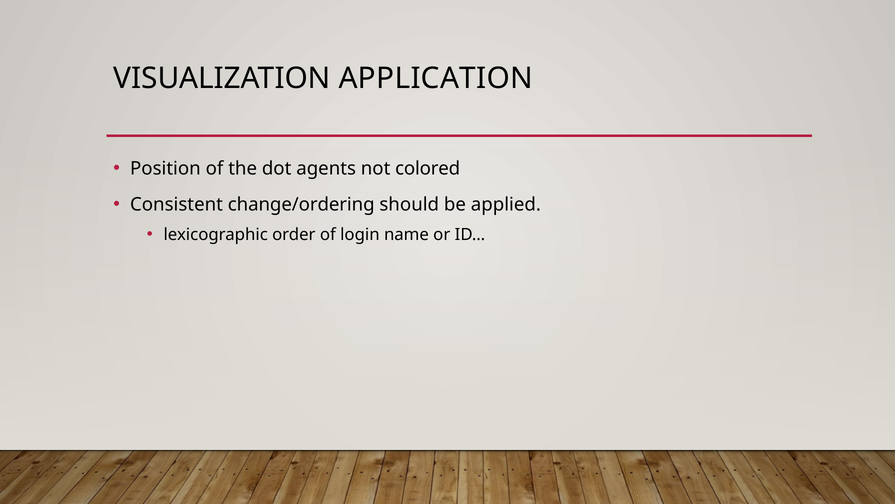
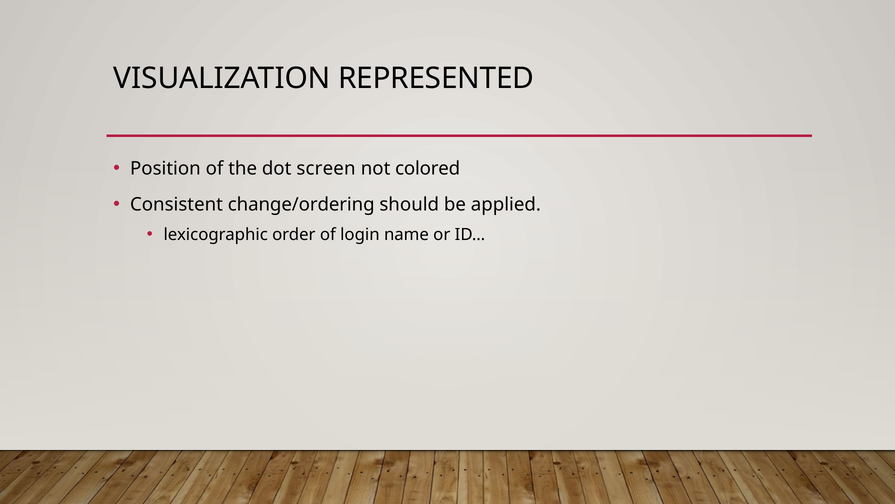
APPLICATION: APPLICATION -> REPRESENTED (436, 78)
agents: agents -> screen (326, 168)
